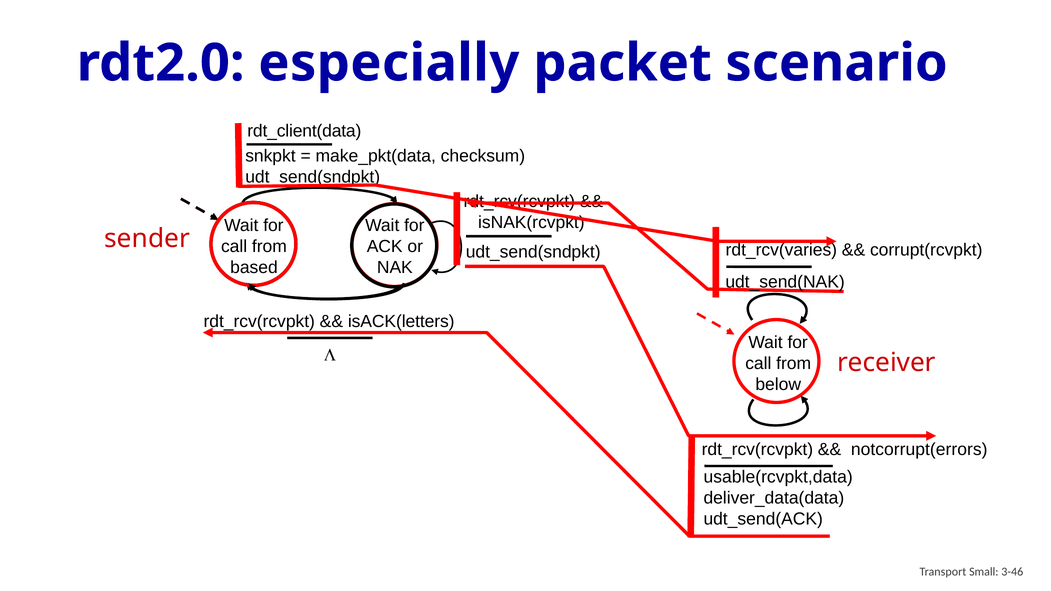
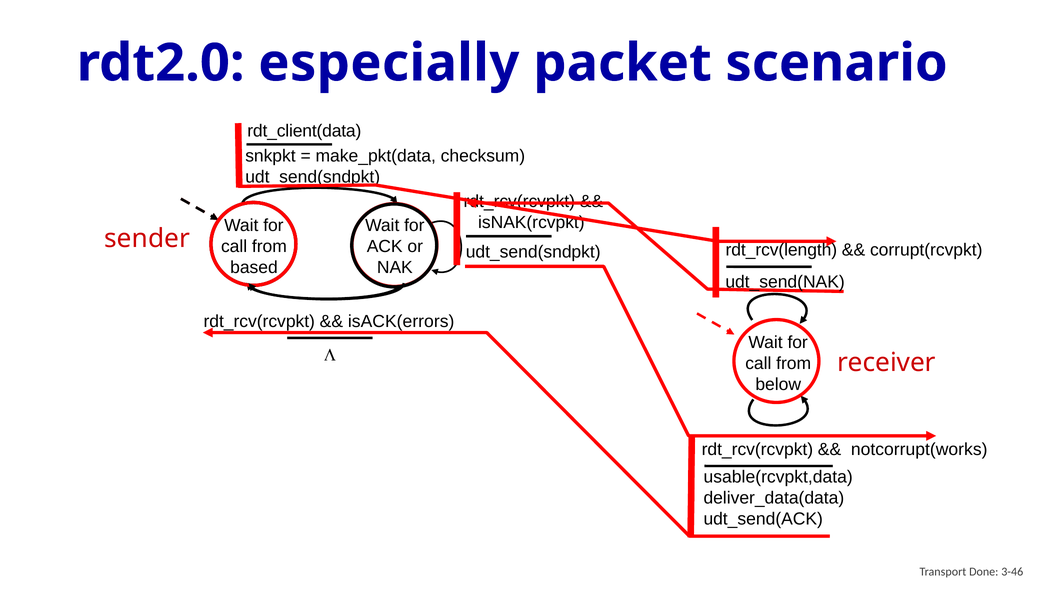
rdt_rcv(varies: rdt_rcv(varies -> rdt_rcv(length (781, 250)
isACK(letters: isACK(letters -> isACK(errors (401, 321)
notcorrupt(errors: notcorrupt(errors -> notcorrupt(works (919, 450)
Small: Small -> Done (984, 572)
